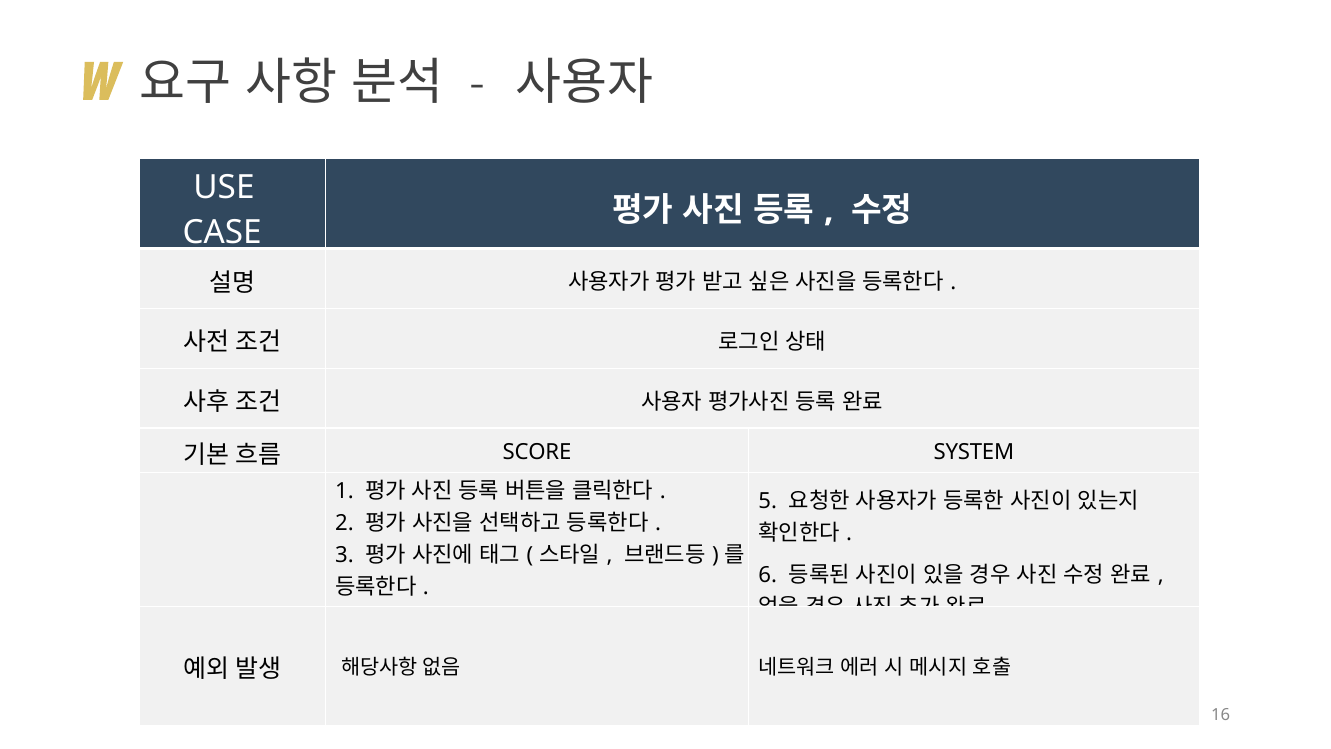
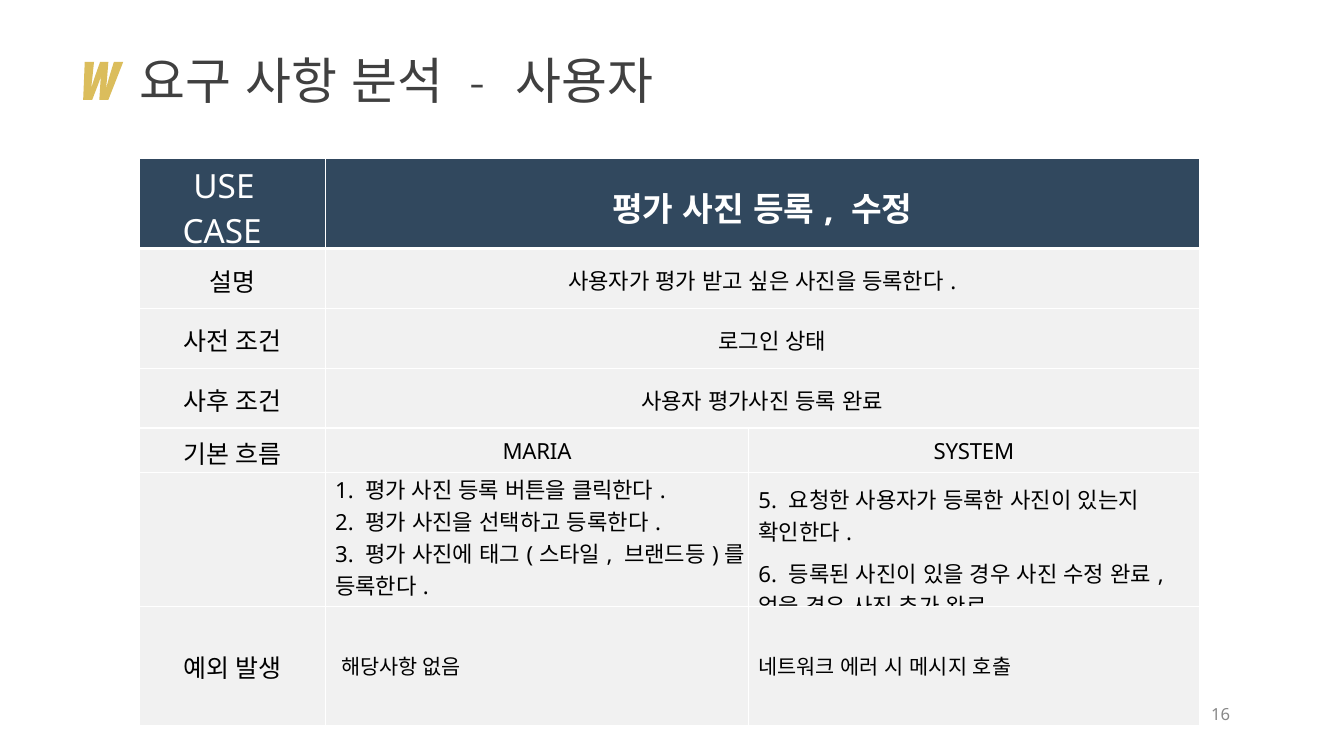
SCORE: SCORE -> MARIA (537, 452)
